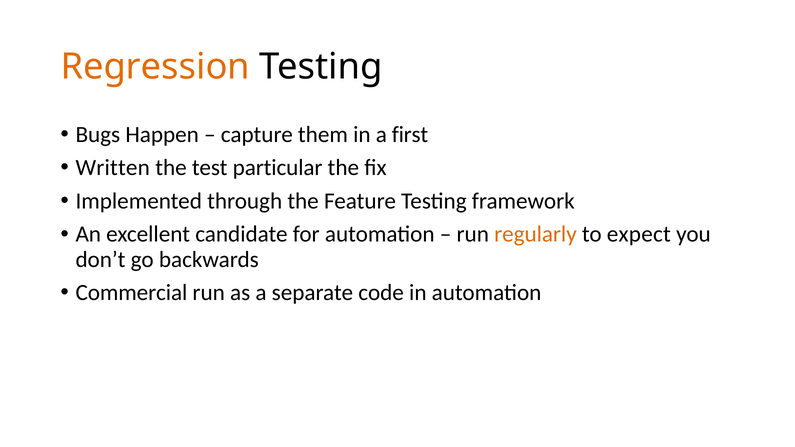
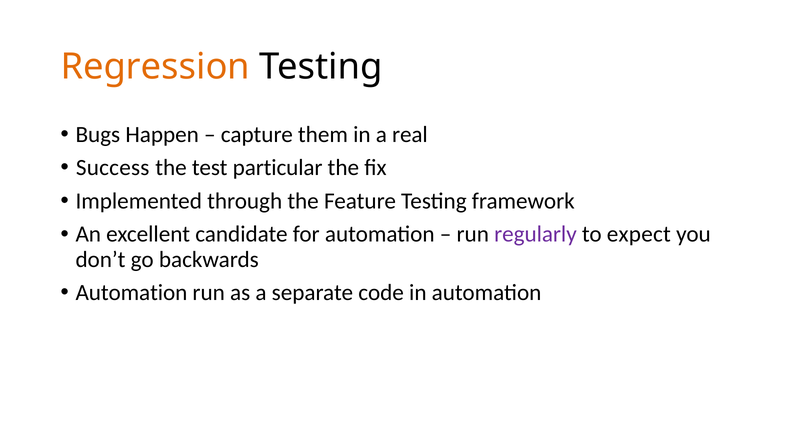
first: first -> real (410, 134)
Written: Written -> Success (113, 168)
regularly colour: orange -> purple (535, 234)
Commercial: Commercial -> Automation (131, 293)
